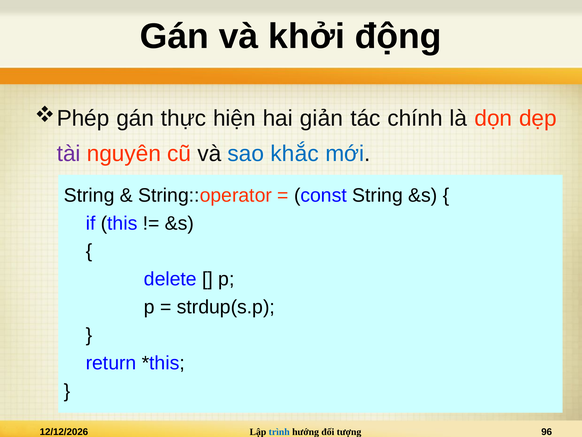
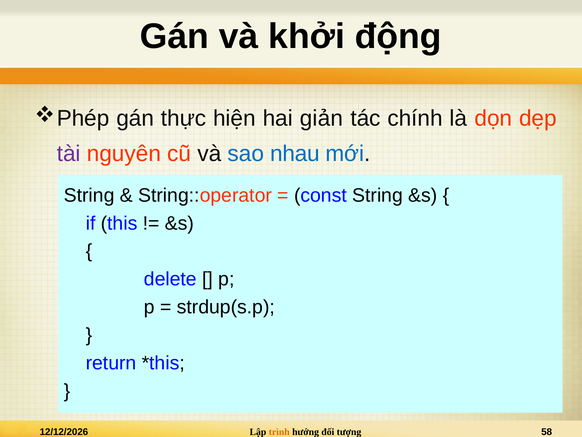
khắc: khắc -> nhau (295, 154)
trình colour: blue -> orange (279, 431)
96: 96 -> 58 (547, 431)
